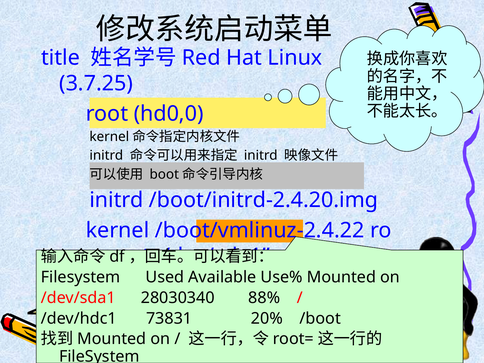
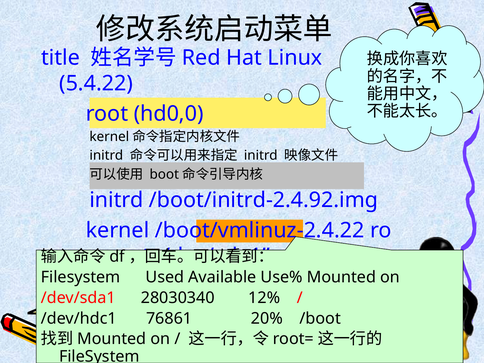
3.7.25: 3.7.25 -> 5.4.22 (96, 83)
/boot/initrd-2.4.20.img: /boot/initrd-2.4.20.img -> /boot/initrd-2.4.92.img (264, 200)
88%: 88% -> 12% (264, 298)
73831: 73831 -> 76861 (169, 318)
